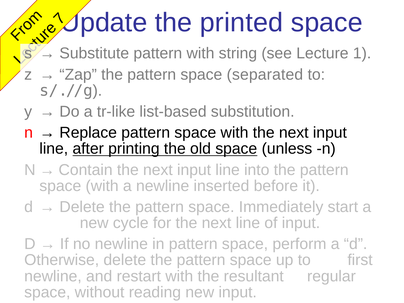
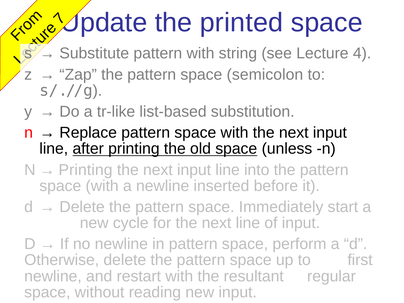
1: 1 -> 4 (362, 53)
separated: separated -> semicolon (265, 75)
Contain: Contain -> Printing (86, 170)
